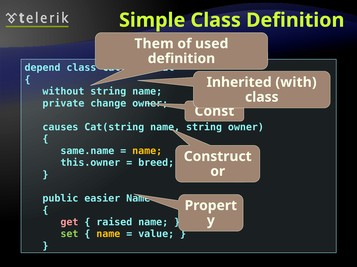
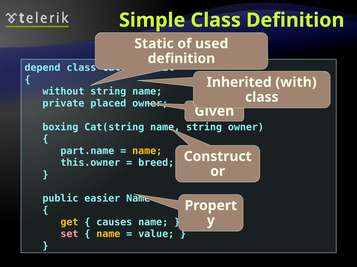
Them: Them -> Static (154, 44)
change: change -> placed (108, 104)
Const: Const -> Given (214, 111)
causes: causes -> boxing (60, 127)
same.name: same.name -> part.name (87, 151)
get colour: pink -> yellow (69, 223)
raised: raised -> causes (114, 223)
set colour: light green -> pink (69, 235)
